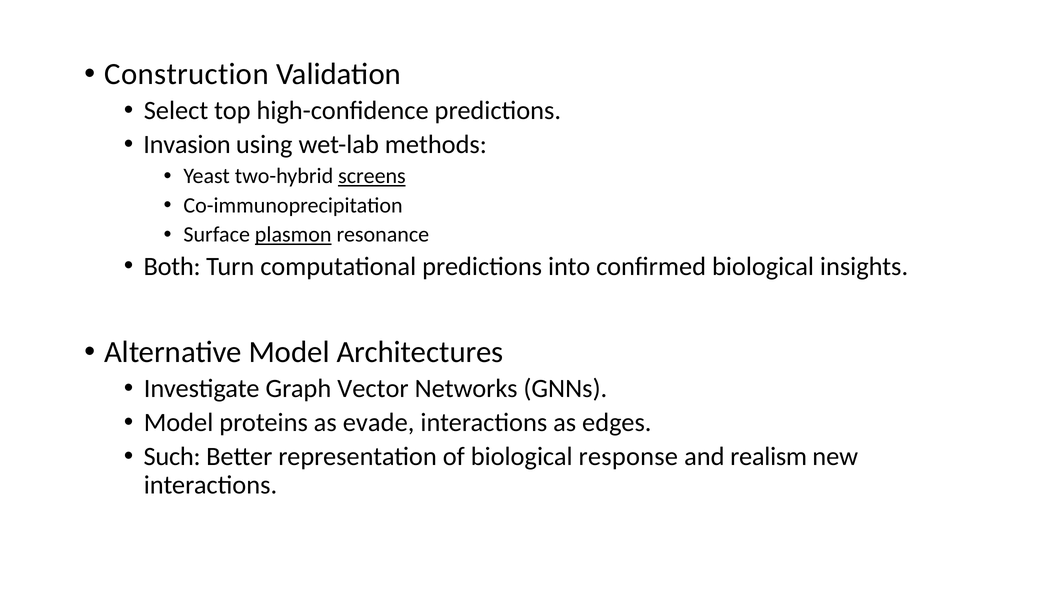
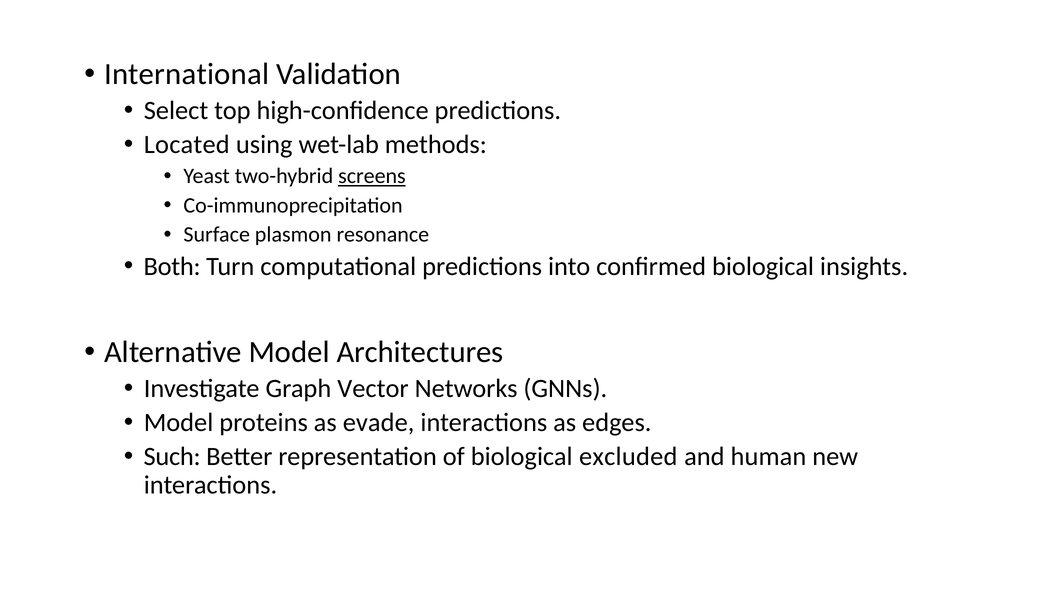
Construction: Construction -> International (187, 74)
Invasion: Invasion -> Located (187, 145)
plasmon underline: present -> none (293, 235)
response: response -> excluded (628, 457)
realism: realism -> human (768, 457)
